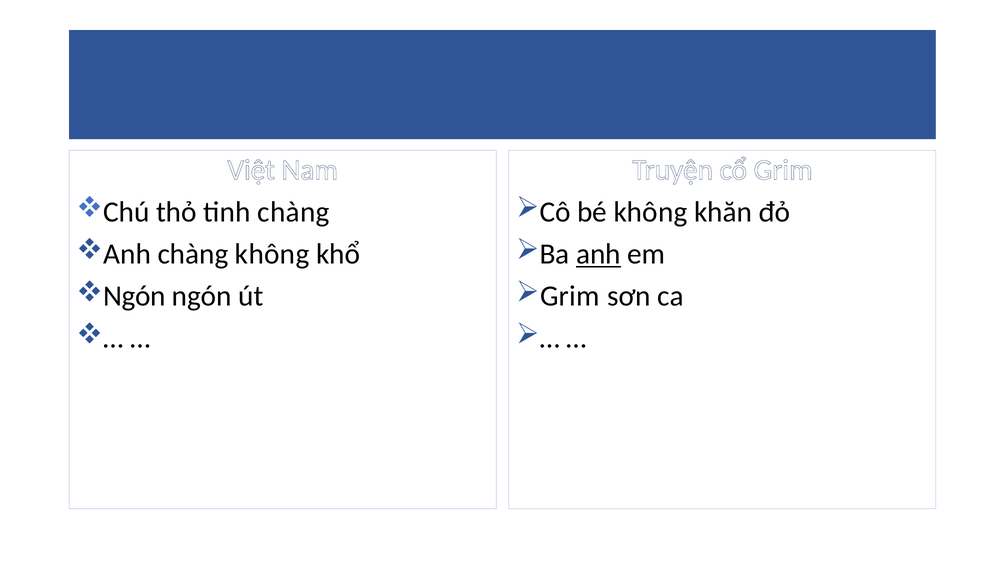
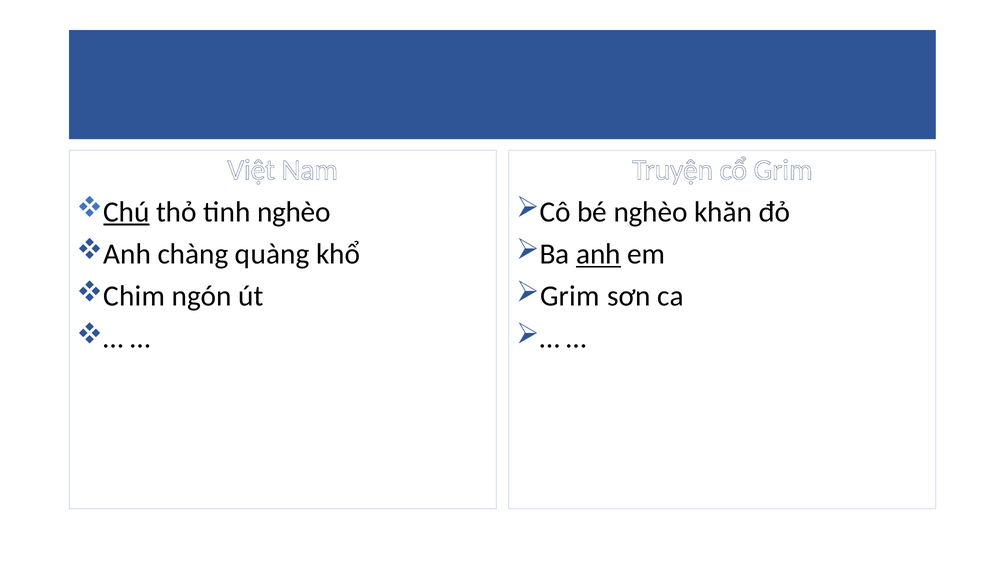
Chú underline: none -> present (127, 212)
tinh chàng: chàng -> nghèo (294, 212)
bé không: không -> nghèo (651, 212)
chàng không: không -> quàng (272, 254)
Ngón: Ngón -> Chim (134, 296)
